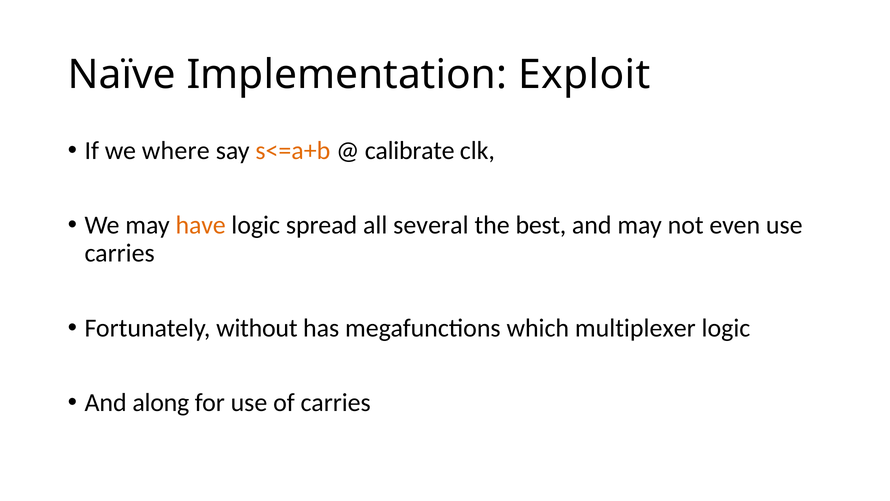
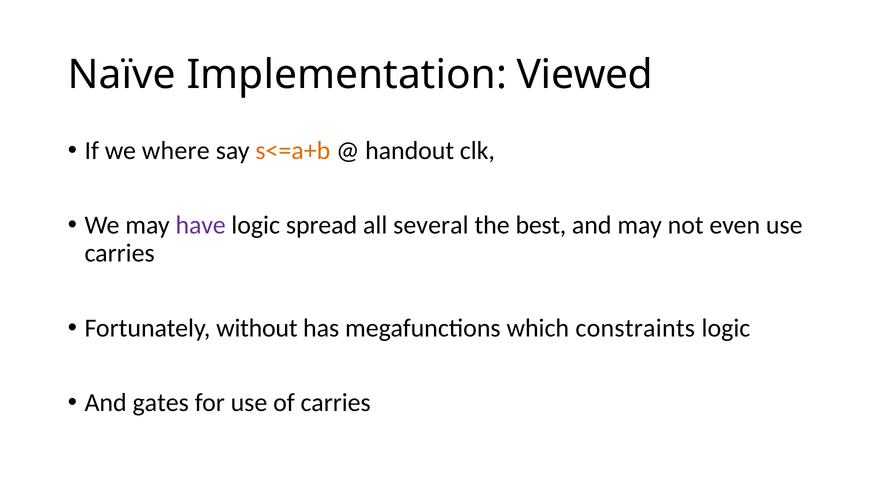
Exploit: Exploit -> Viewed (585, 75)
calibrate: calibrate -> handout (410, 150)
have colour: orange -> purple (201, 225)
multiplexer: multiplexer -> constraints (635, 328)
along: along -> gates (161, 402)
